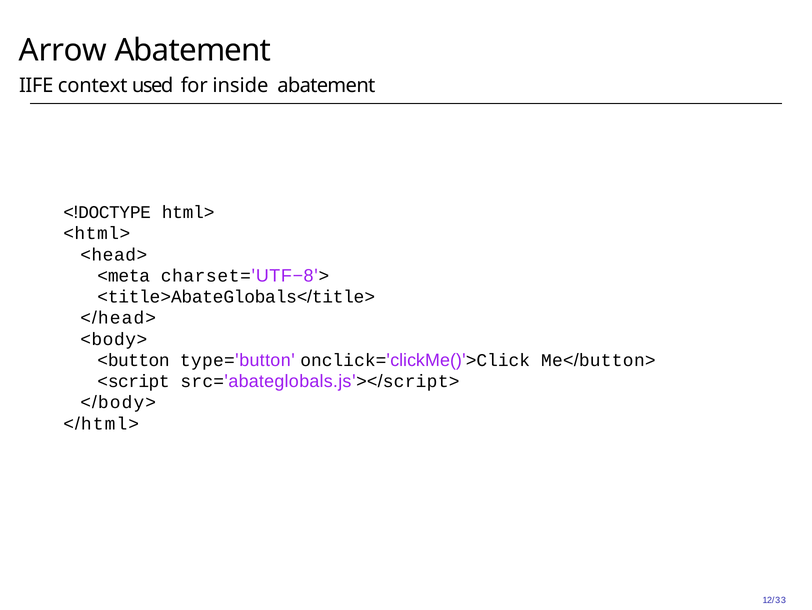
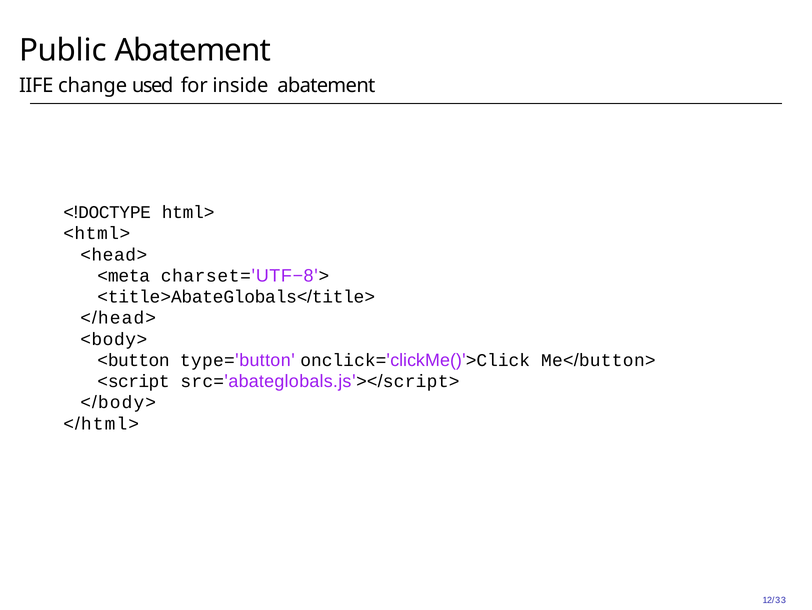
Arrow: Arrow -> Public (63, 50)
context: context -> change (93, 85)
